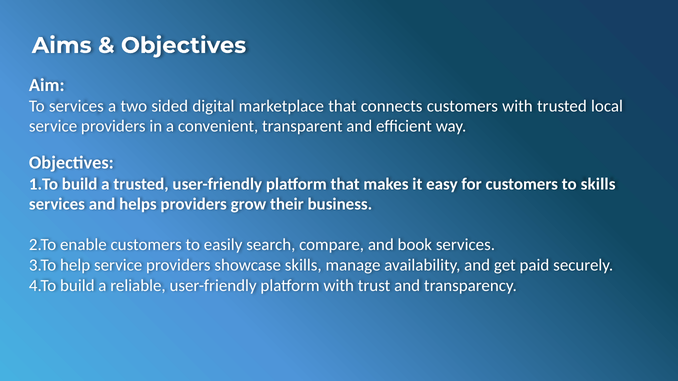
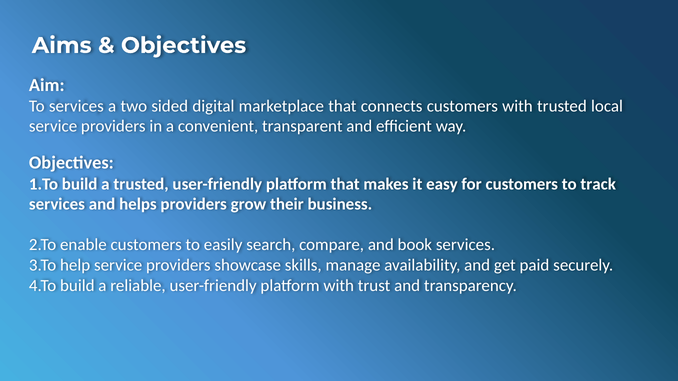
to skills: skills -> track (598, 184)
